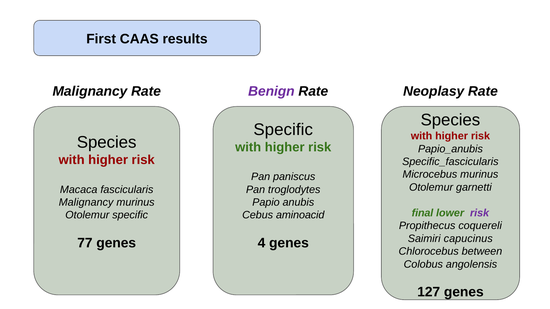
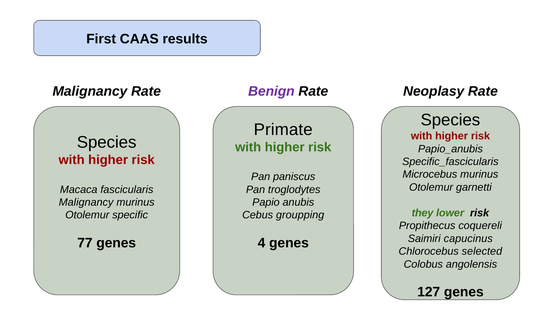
Specific: Specific -> Primate (283, 130)
final: final -> they (422, 213)
risk colour: purple -> black (480, 213)
aminoacid: aminoacid -> groupping (300, 215)
between: between -> selected (482, 252)
